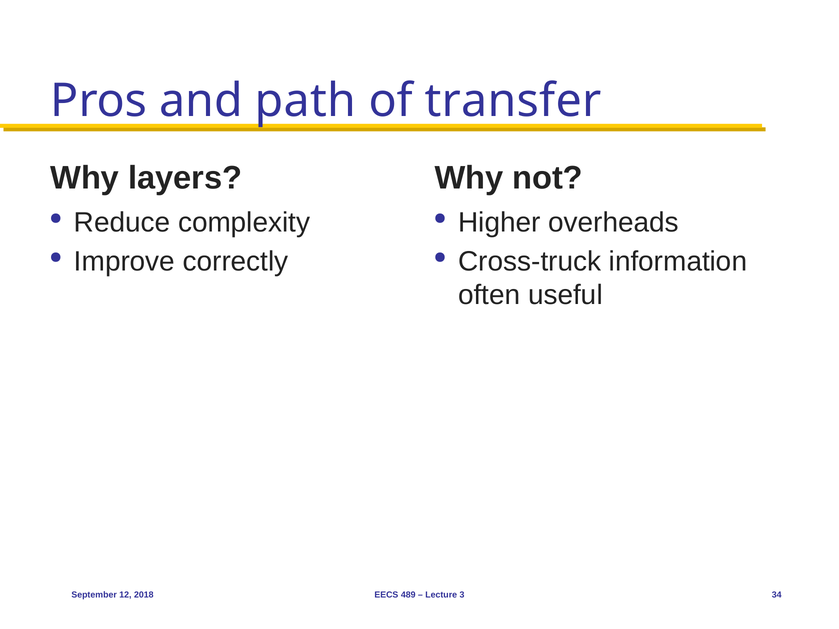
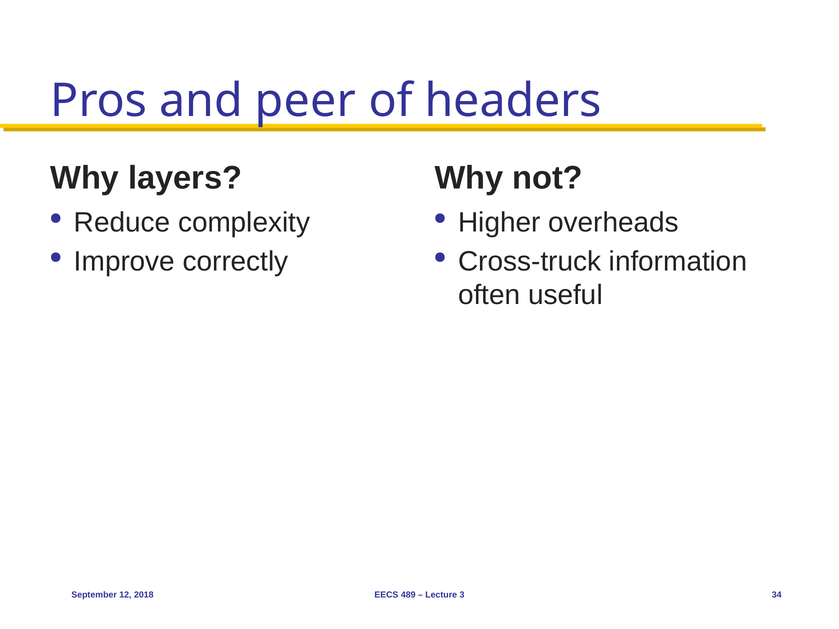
path: path -> peer (306, 101)
transfer: transfer -> headers (513, 101)
